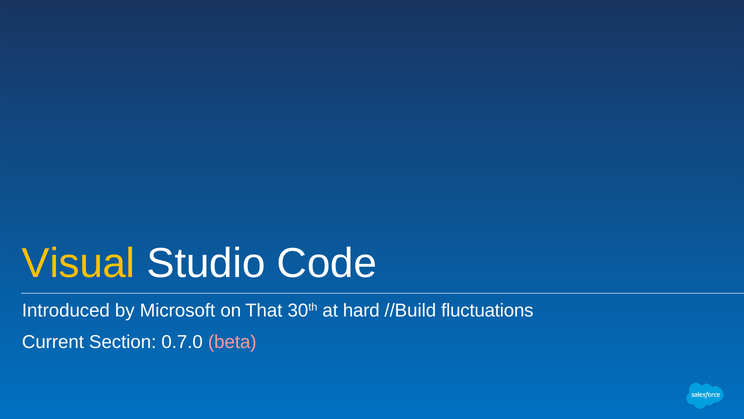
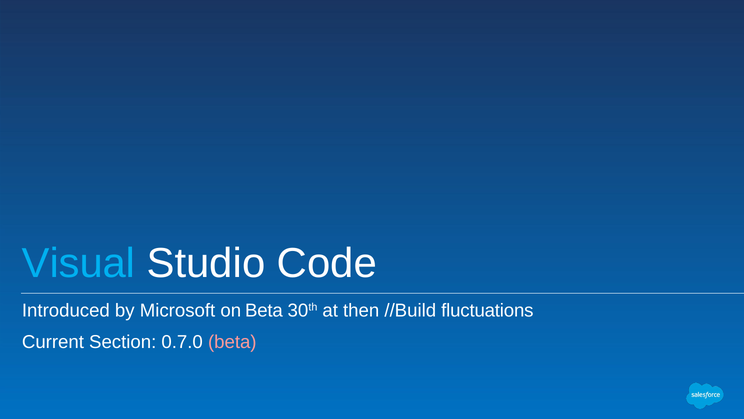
Visual colour: yellow -> light blue (79, 263)
on That: That -> Beta (264, 310)
hard: hard -> then (361, 310)
